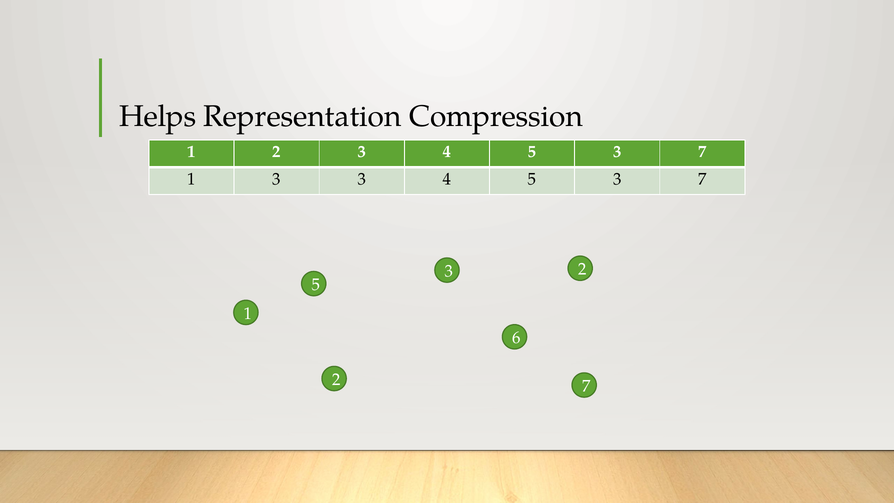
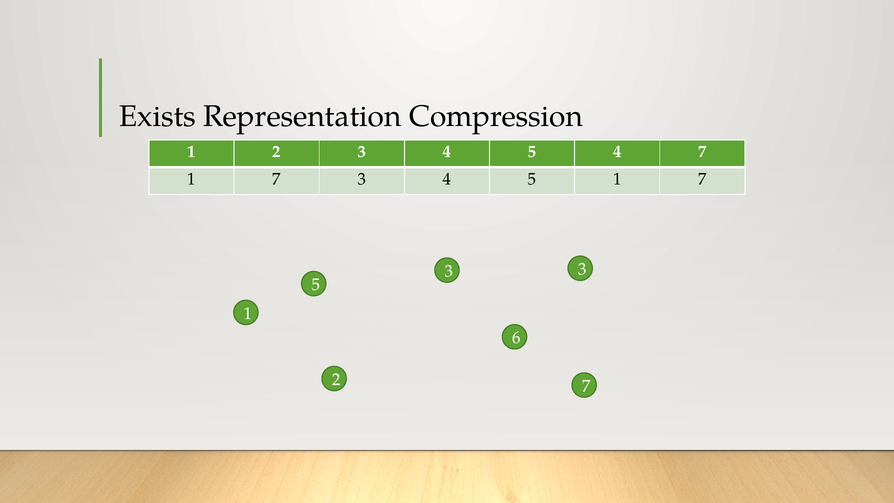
Helps: Helps -> Exists (158, 116)
3: 3 -> 4 (617, 152)
3: 3 -> 7 (277, 179)
3: 3 -> 1 (617, 179)
3 2: 2 -> 3 (582, 269)
